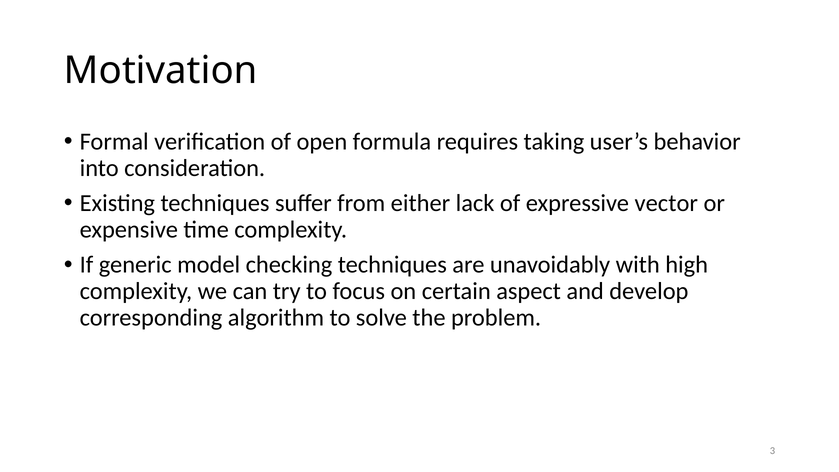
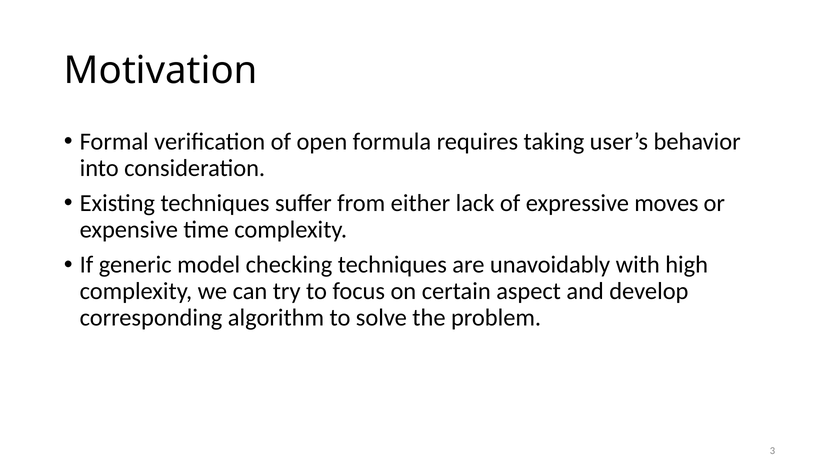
vector: vector -> moves (666, 203)
